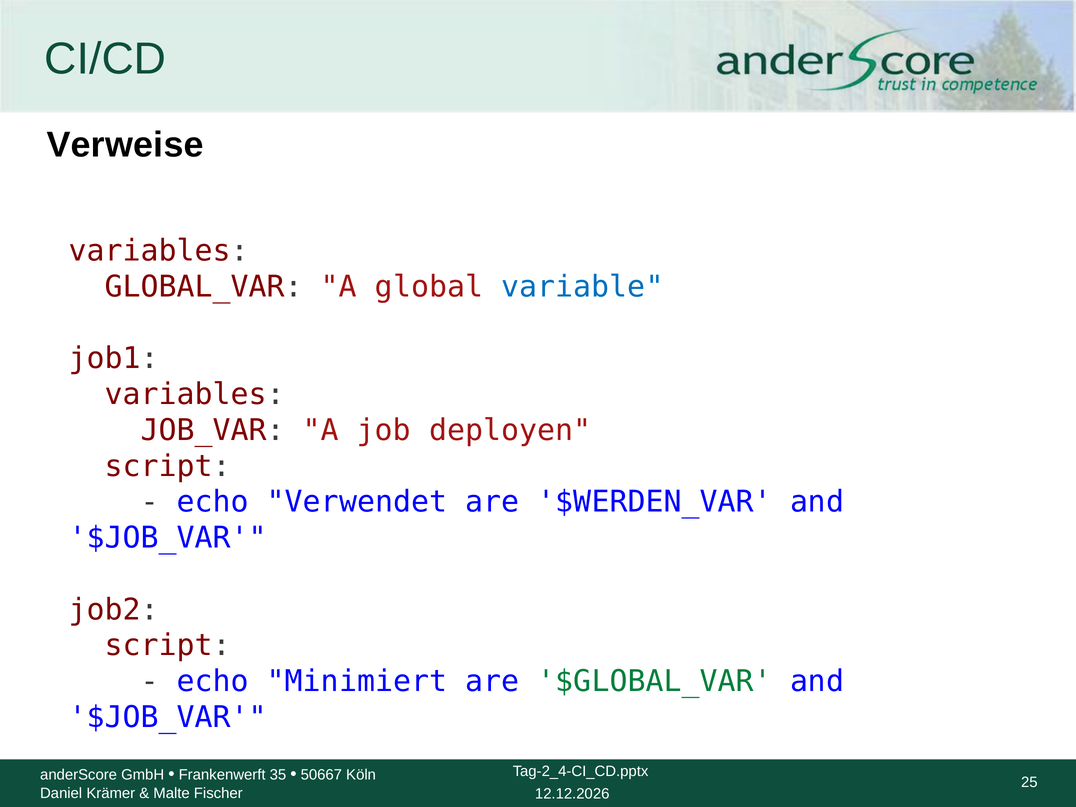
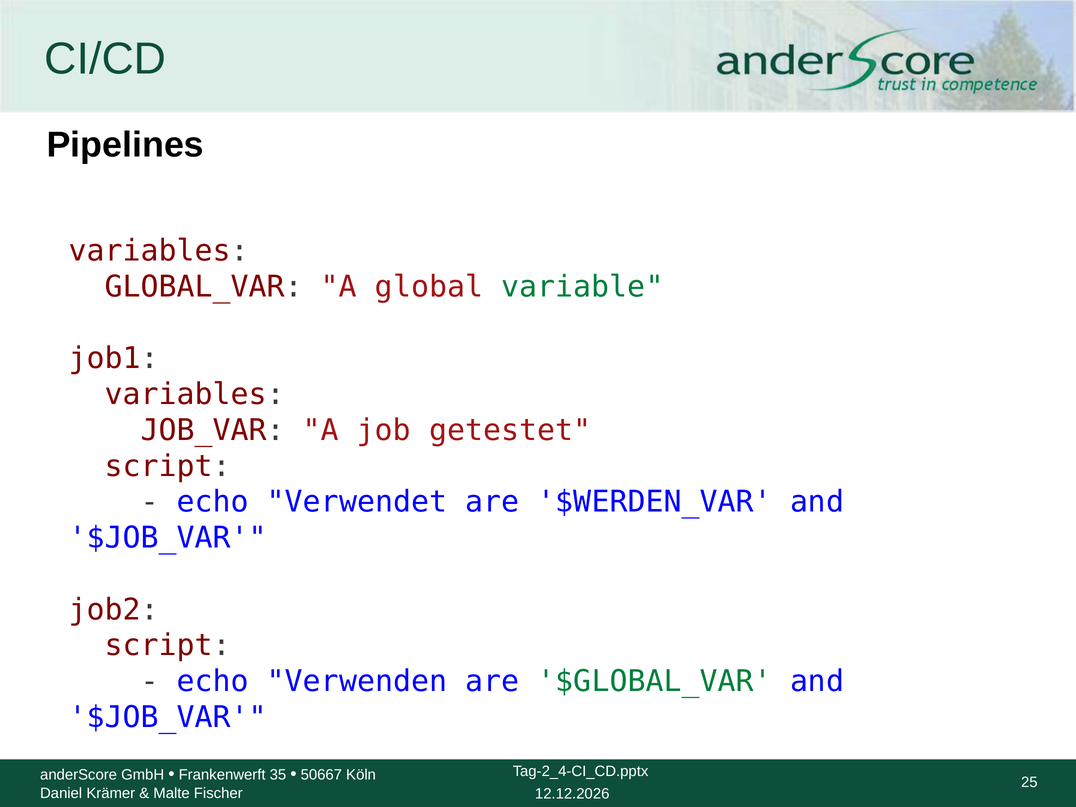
Verweise: Verweise -> Pipelines (125, 145)
variable colour: blue -> green (582, 287)
deployen: deployen -> getestet (510, 430)
Minimiert: Minimiert -> Verwenden (357, 681)
